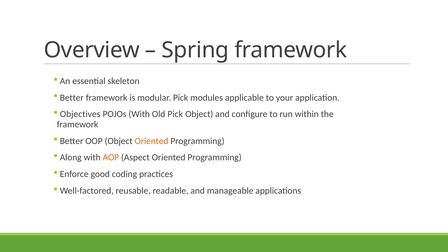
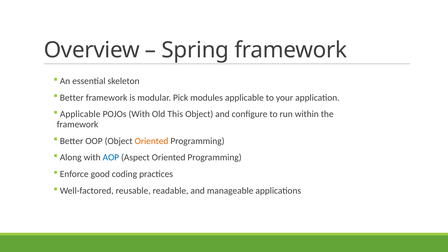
Objectives: Objectives -> Applicable (80, 114)
Old Pick: Pick -> This (175, 114)
AOP colour: orange -> blue (111, 158)
